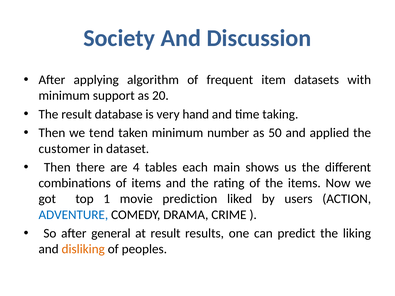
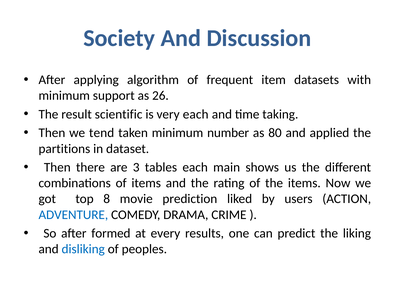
20: 20 -> 26 (160, 96)
database: database -> scientific (119, 114)
very hand: hand -> each (196, 114)
50: 50 -> 80 (275, 133)
customer: customer -> partitions (64, 149)
4: 4 -> 3 (136, 167)
1: 1 -> 8 (107, 199)
general: general -> formed (111, 234)
at result: result -> every (165, 234)
disliking colour: orange -> blue (83, 249)
